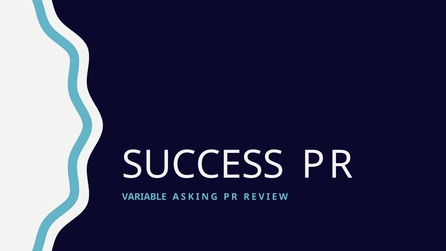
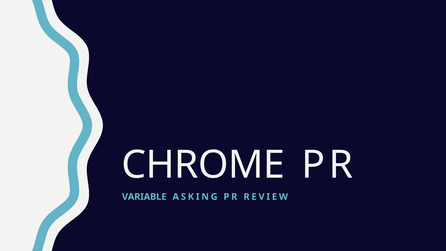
SUCCESS: SUCCESS -> CHROME (203, 165)
